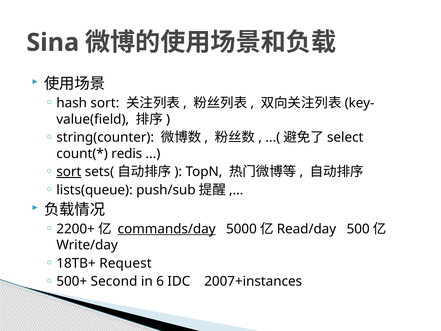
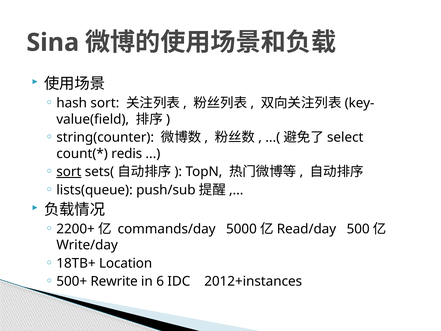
commands/day underline: present -> none (167, 229)
Request: Request -> Location (126, 263)
Second: Second -> Rewrite (114, 281)
2007+instances: 2007+instances -> 2012+instances (253, 281)
